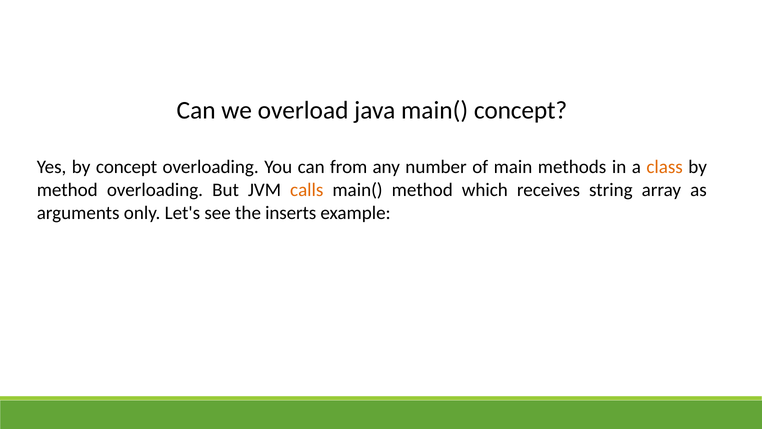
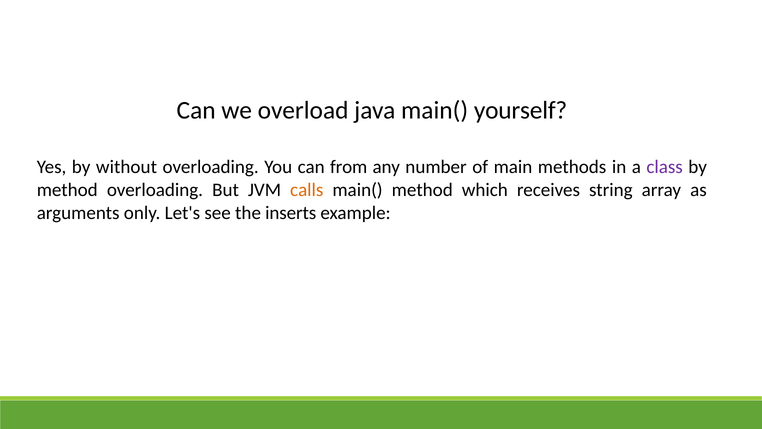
main( concept: concept -> yourself (521, 110)
by concept: concept -> without (126, 167)
class colour: orange -> purple (665, 167)
